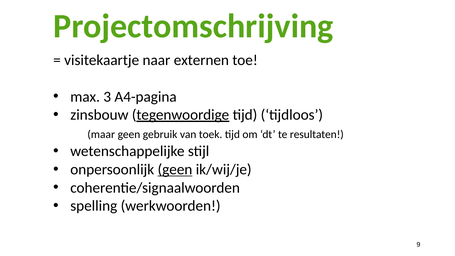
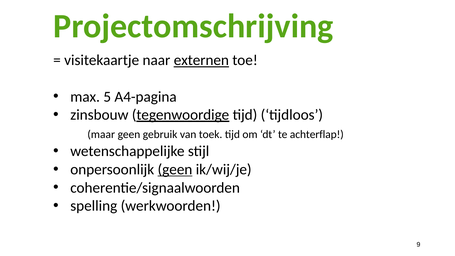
externen underline: none -> present (201, 60)
3: 3 -> 5 (107, 97)
resultaten: resultaten -> achterflap (317, 134)
